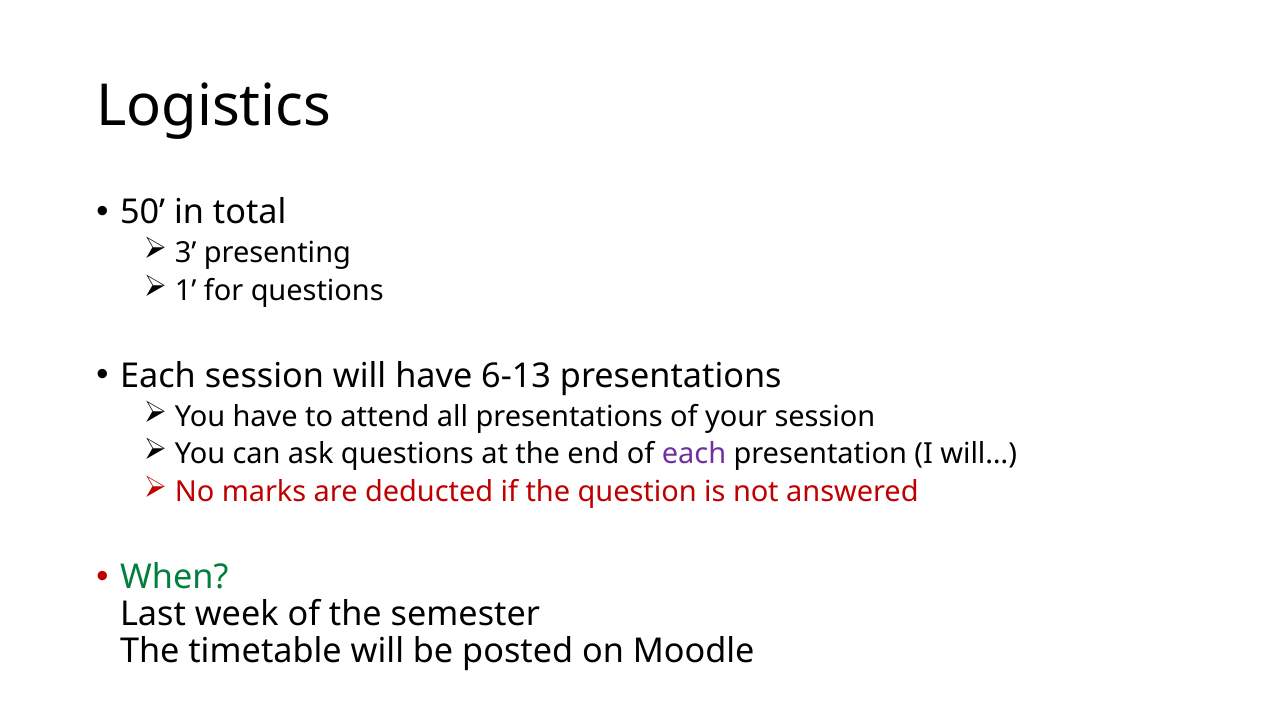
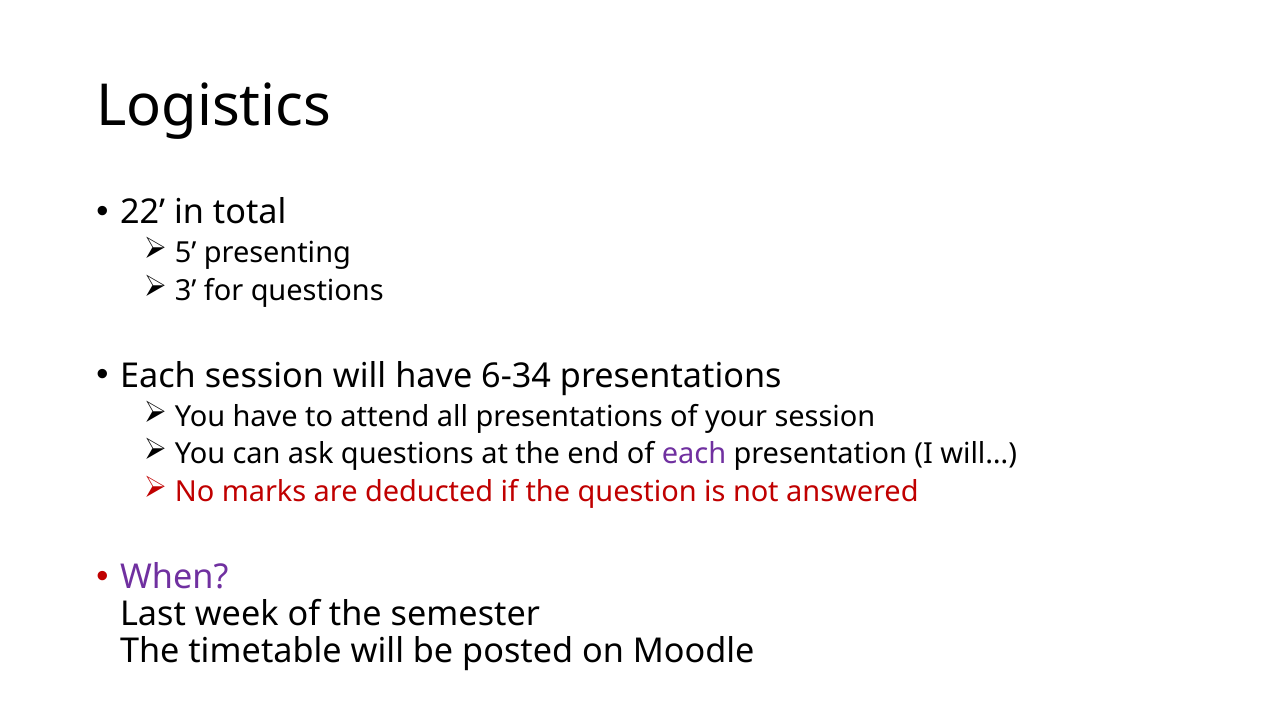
50: 50 -> 22 (143, 212)
3: 3 -> 5 (186, 253)
1: 1 -> 3 (186, 291)
6-13: 6-13 -> 6-34 (516, 376)
When colour: green -> purple (174, 577)
